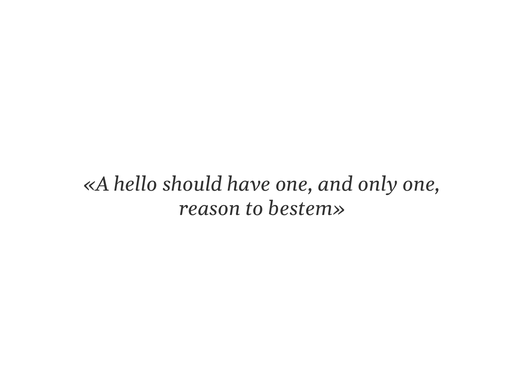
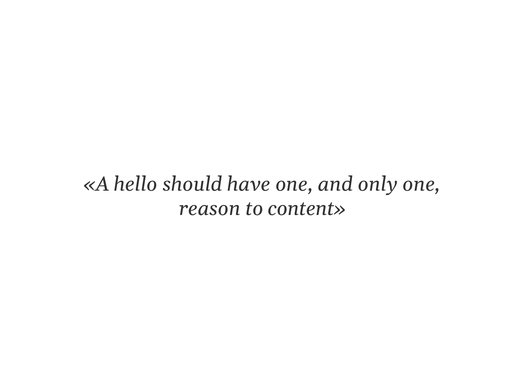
bestem: bestem -> content (307, 208)
